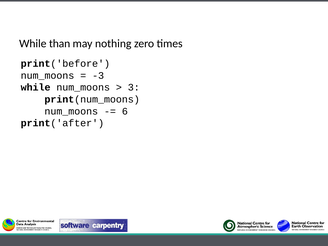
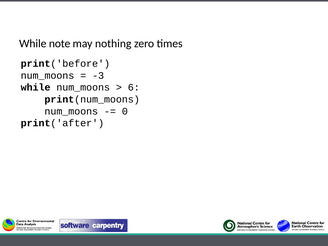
than: than -> note (60, 44)
3: 3 -> 6 (134, 87)
6: 6 -> 0 (125, 111)
